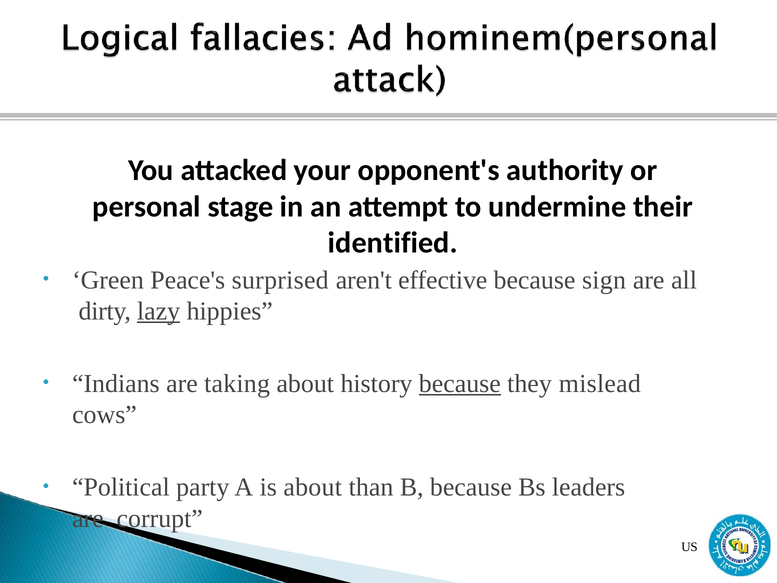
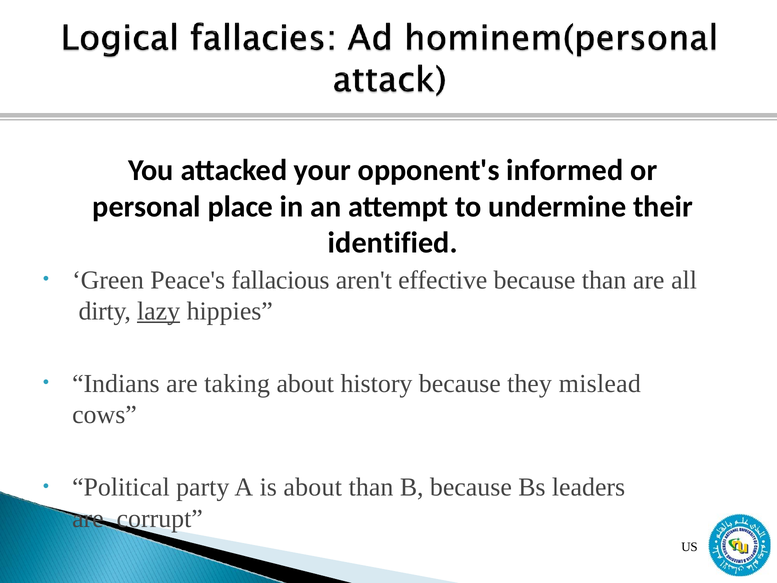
authority: authority -> informed (565, 170)
stage: stage -> place (240, 206)
surprised: surprised -> fallacious (280, 280)
because sign: sign -> than (604, 280)
because underline: present -> none (460, 384)
